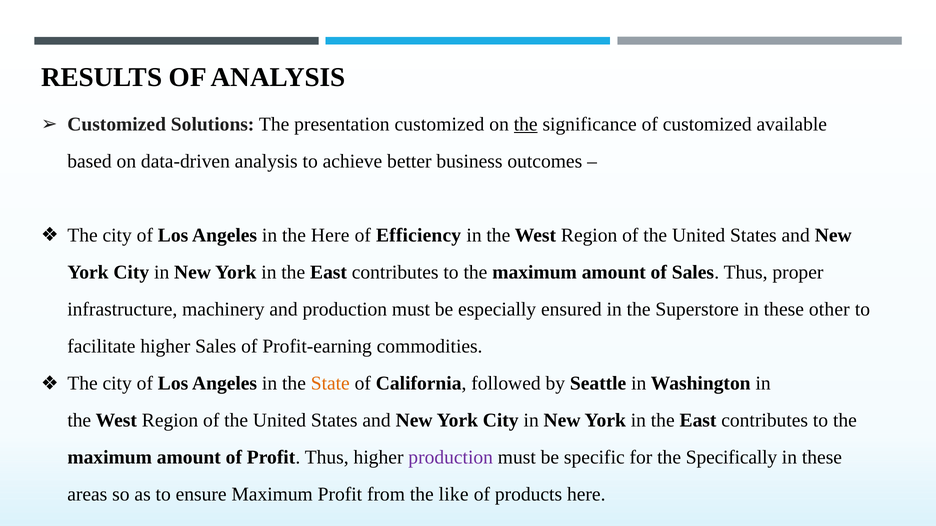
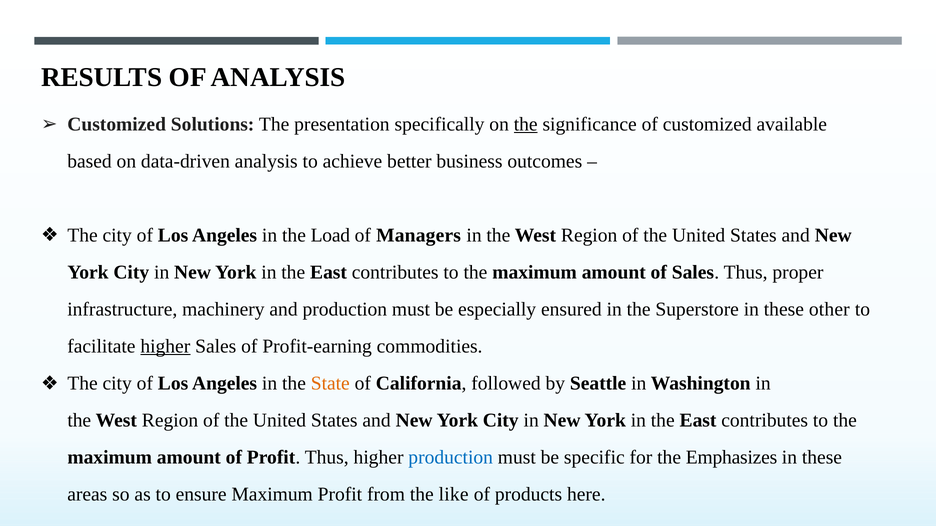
presentation customized: customized -> specifically (440, 124)
the Here: Here -> Load (330, 235)
Efficiency: Efficiency -> Managers (419, 235)
higher underline: none -> present (165, 347)
production colour: purple -> blue (451, 458)
Specifically: Specifically -> Emphasizes (732, 458)
